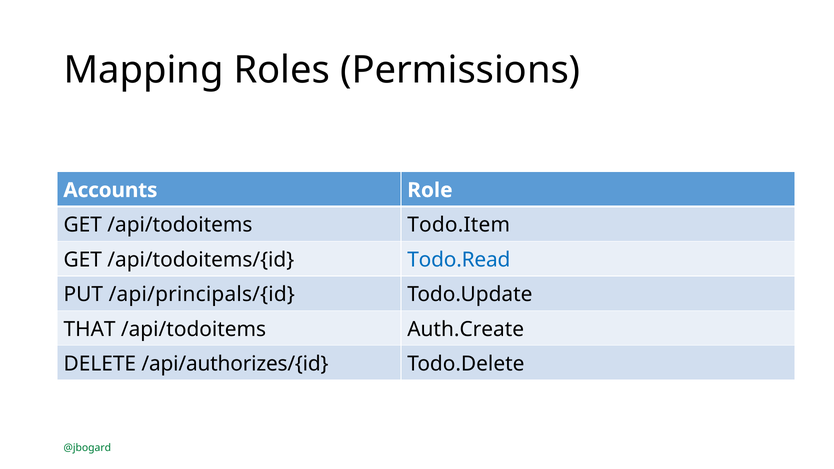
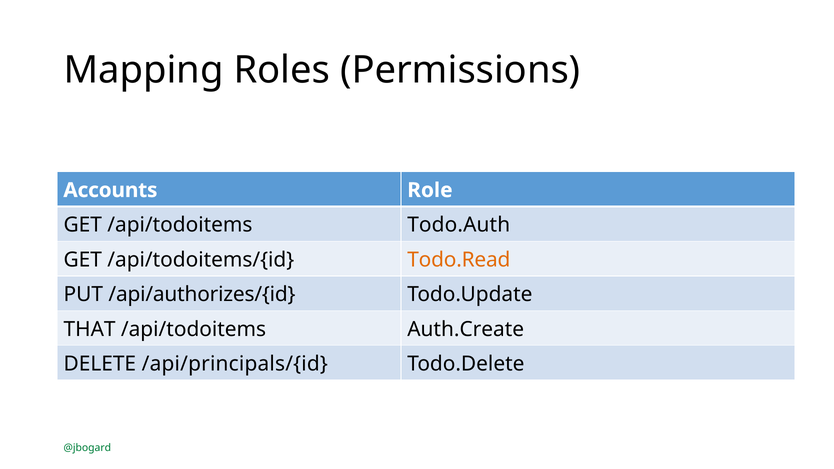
Todo.Item: Todo.Item -> Todo.Auth (459, 225)
Todo.Read colour: blue -> orange (459, 260)
/api/principals/{id: /api/principals/{id -> /api/authorizes/{id (202, 295)
/api/authorizes/{id: /api/authorizes/{id -> /api/principals/{id (235, 364)
